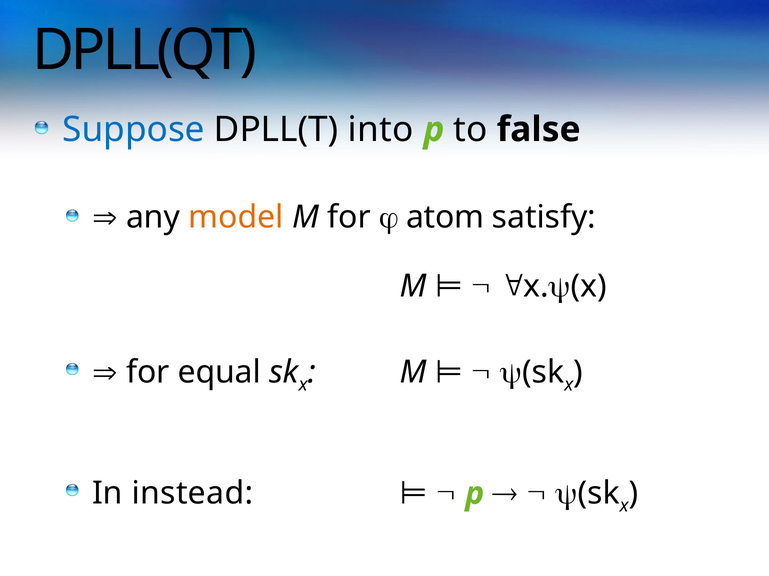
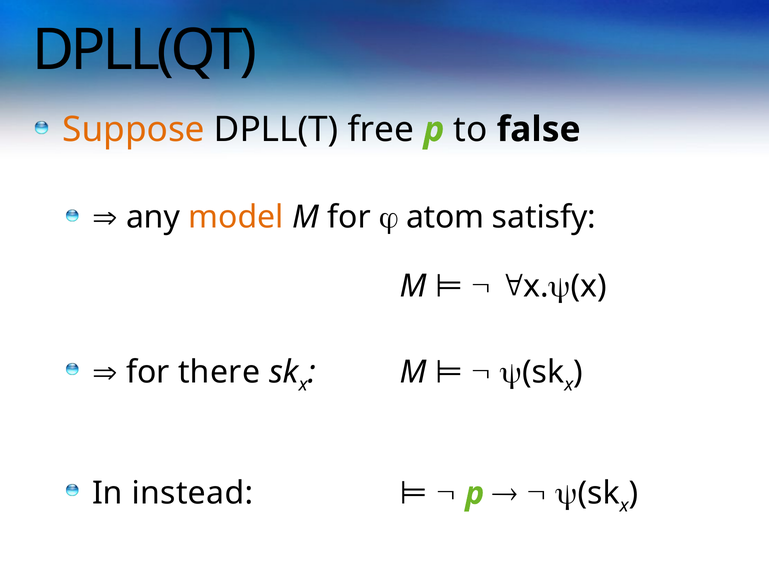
Suppose colour: blue -> orange (134, 130)
into: into -> free (381, 130)
equal: equal -> there (219, 373)
